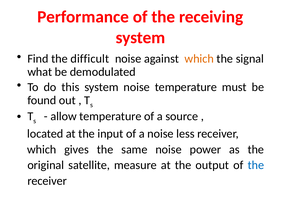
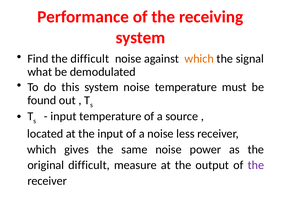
allow: allow -> input (64, 116)
original satellite: satellite -> difficult (89, 165)
the colour: blue -> purple (256, 165)
